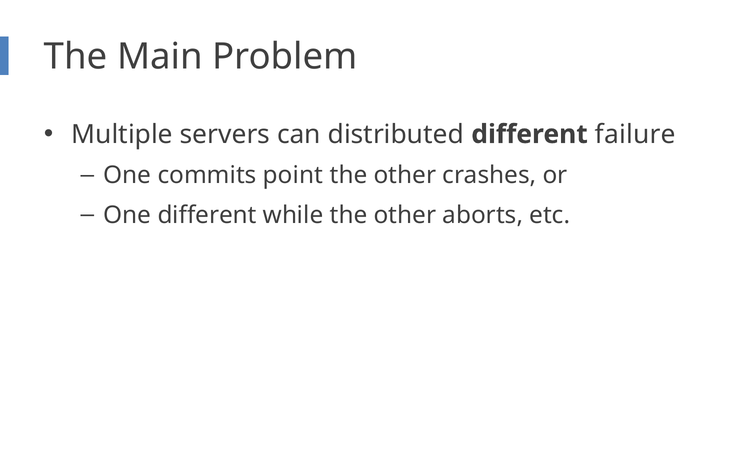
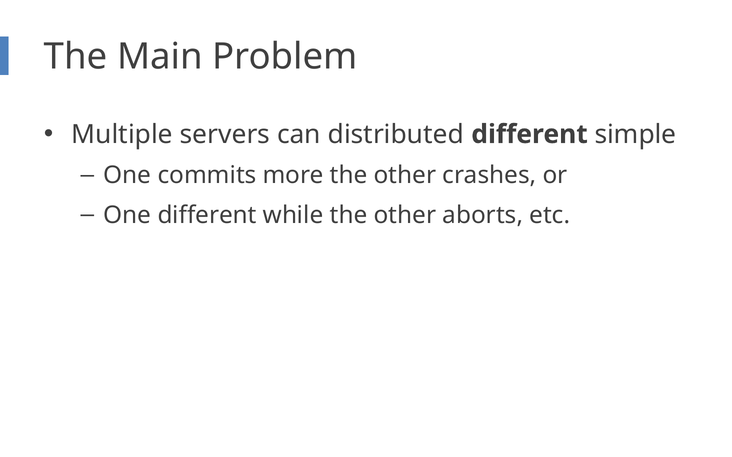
failure: failure -> simple (635, 134)
point: point -> more (293, 176)
